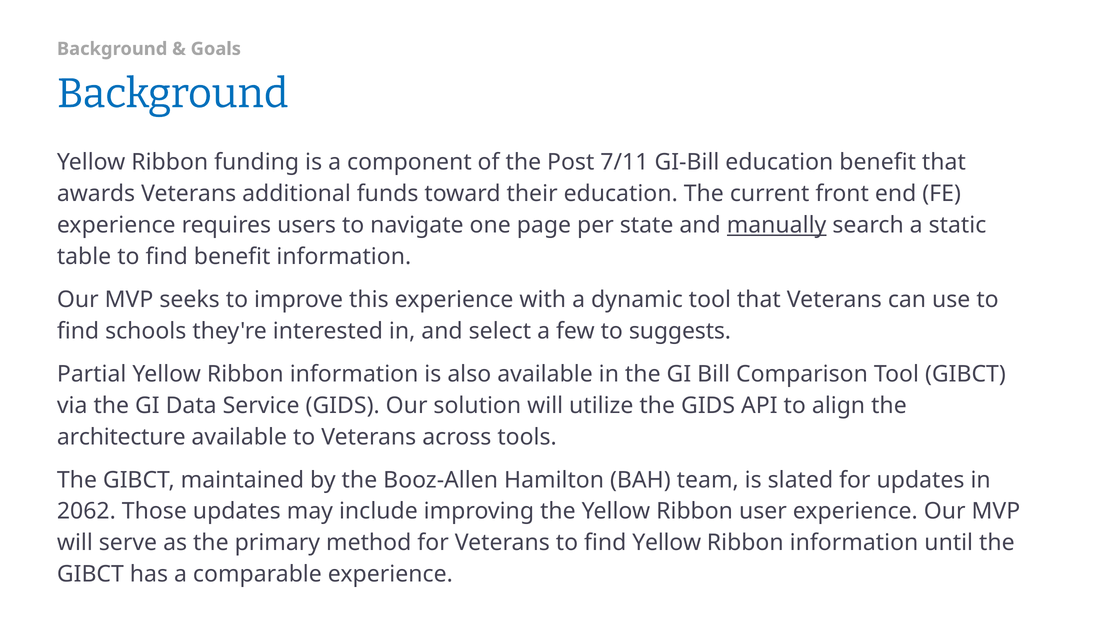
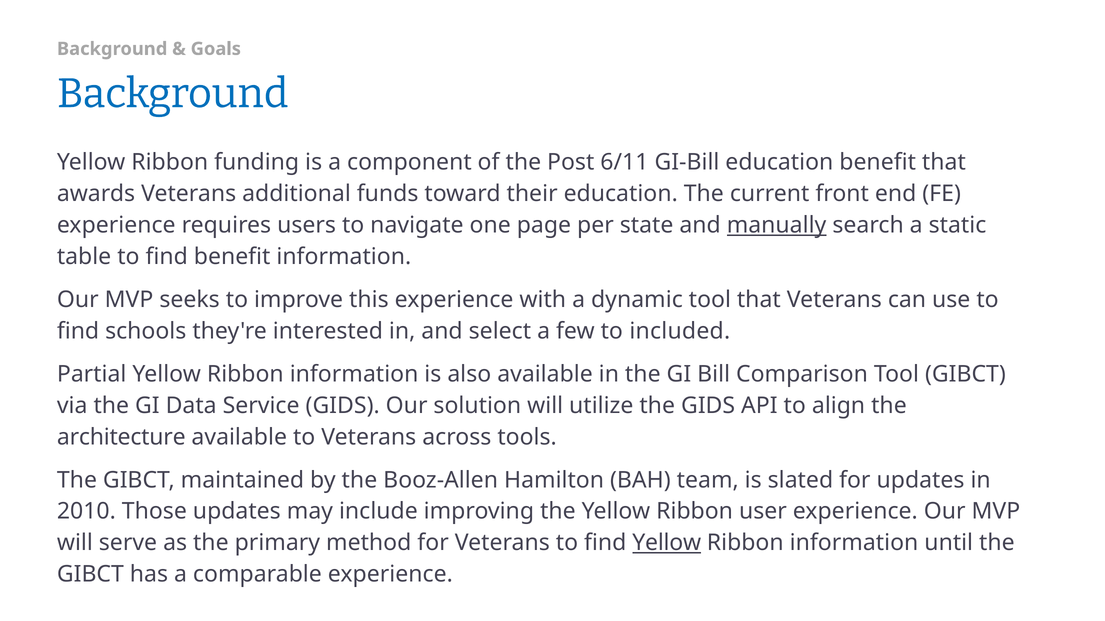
7/11: 7/11 -> 6/11 (624, 162)
suggests: suggests -> included (680, 331)
2062: 2062 -> 2010 (86, 512)
Yellow underline: none -> present (667, 543)
